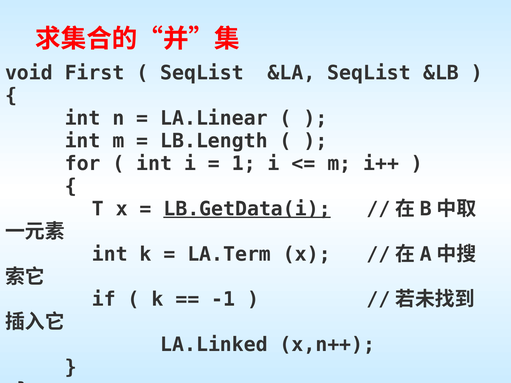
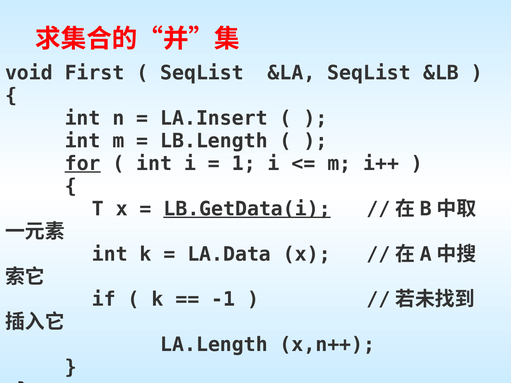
LA.Linear: LA.Linear -> LA.Insert (214, 118)
for underline: none -> present (83, 164)
LA.Term: LA.Term -> LA.Data (229, 254)
LA.Linked: LA.Linked -> LA.Length (214, 345)
